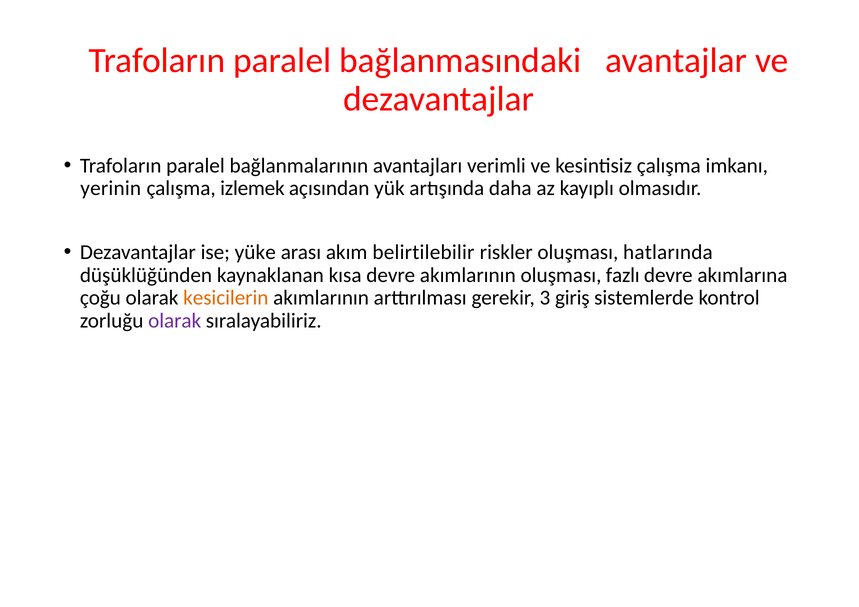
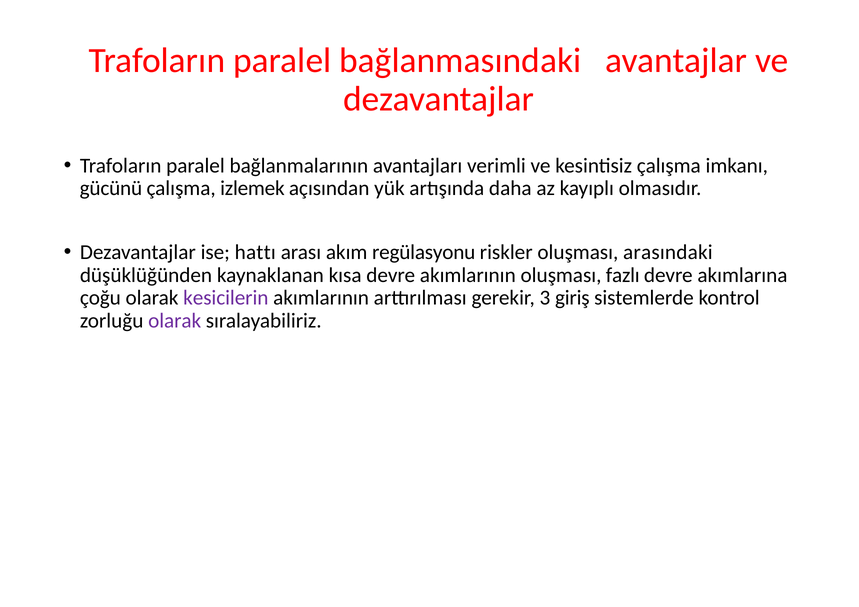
yerinin: yerinin -> gücünü (111, 189)
yüke: yüke -> hattı (255, 252)
belirtilebilir: belirtilebilir -> regülasyonu (424, 252)
hatlarında: hatlarında -> arasındaki (668, 252)
kesicilerin colour: orange -> purple (226, 298)
